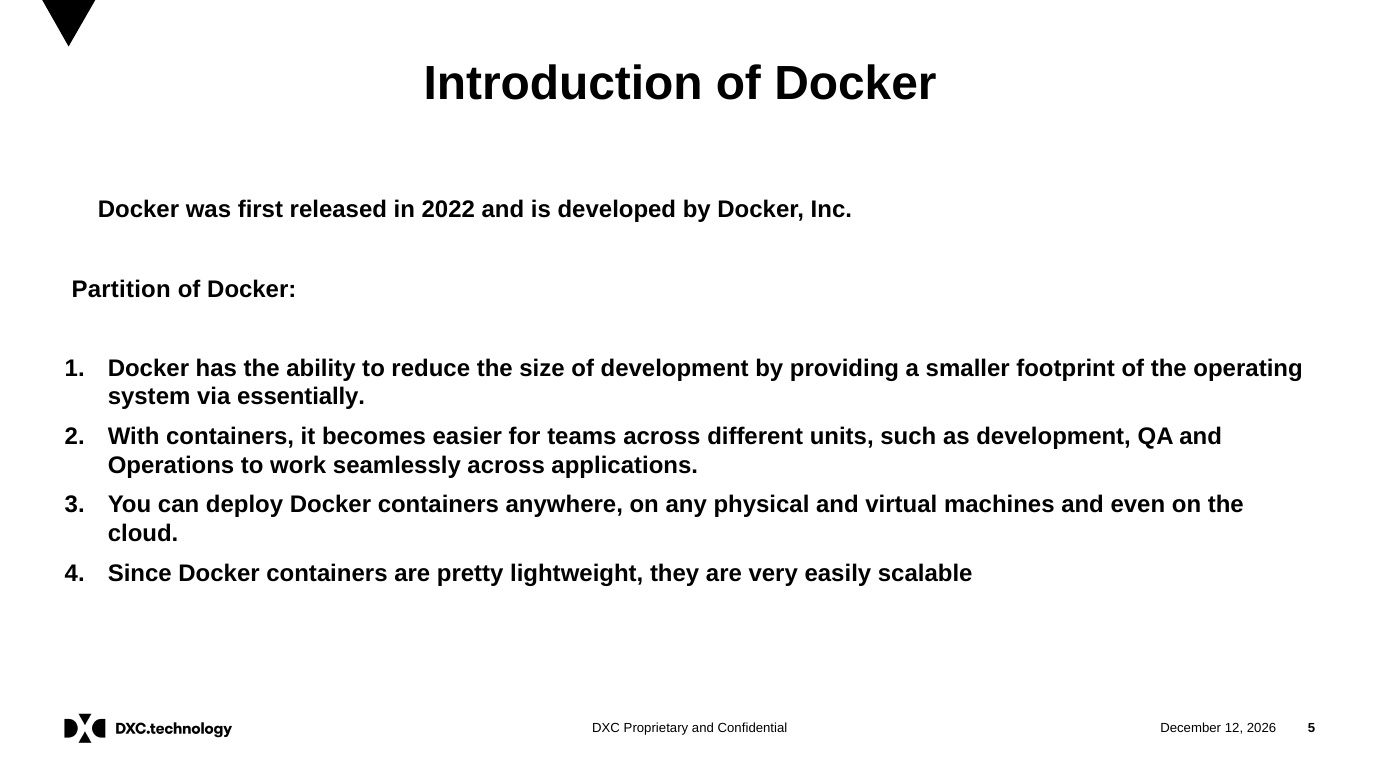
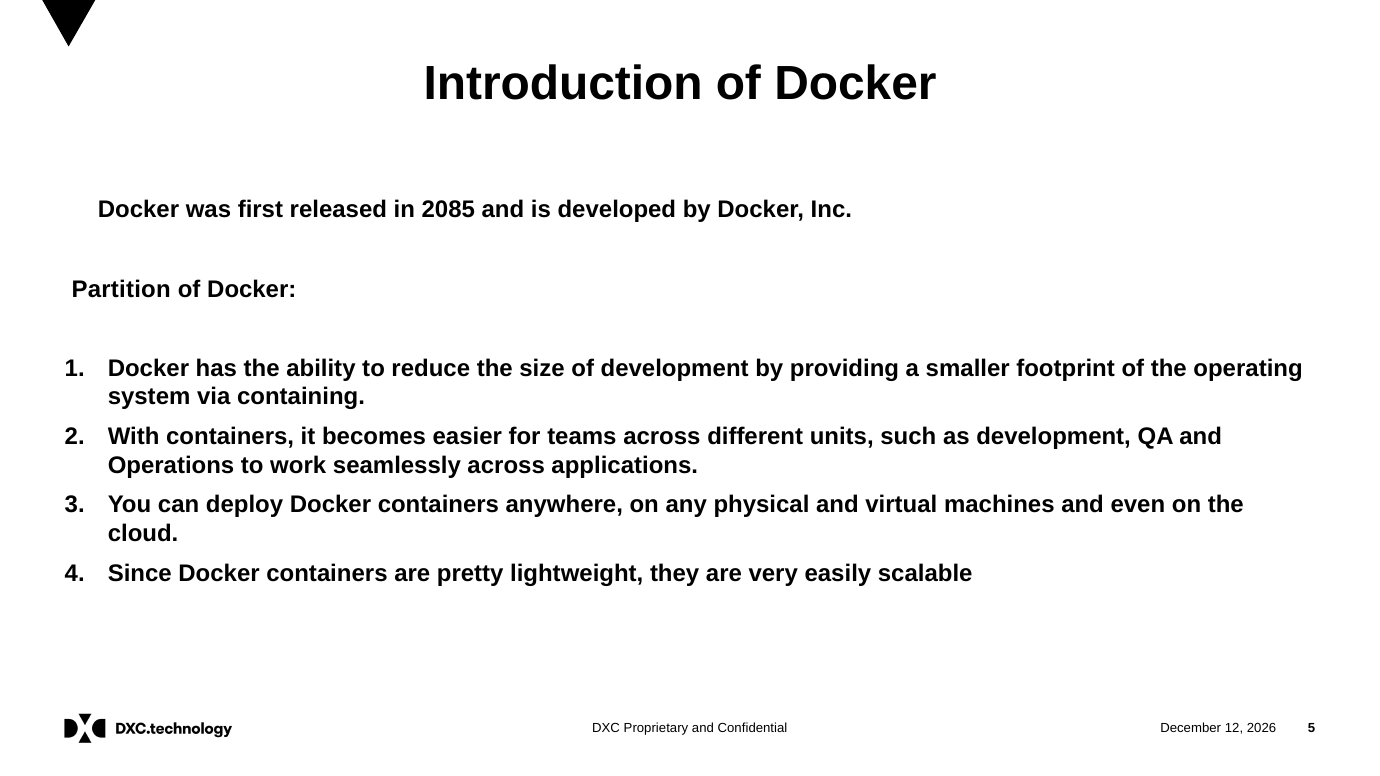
2022: 2022 -> 2085 (448, 210)
essentially: essentially -> containing (301, 397)
